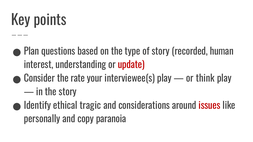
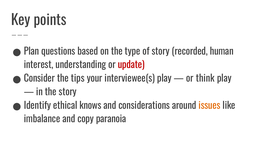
rate: rate -> tips (78, 79)
tragic: tragic -> knows (90, 106)
issues colour: red -> orange (209, 106)
personally: personally -> imbalance (42, 119)
